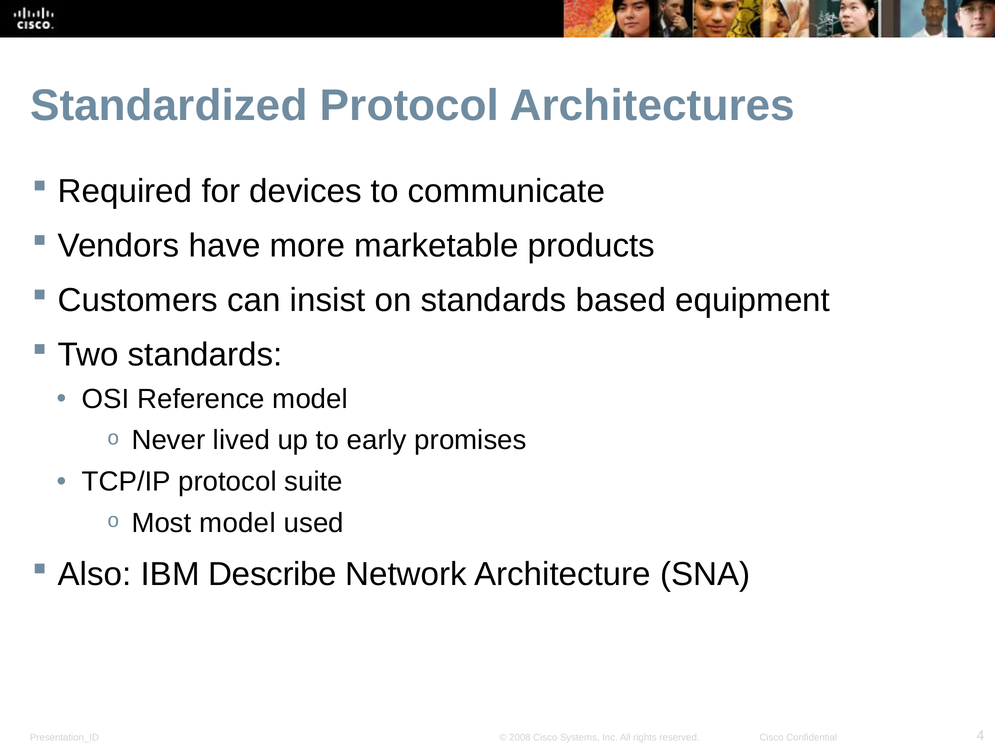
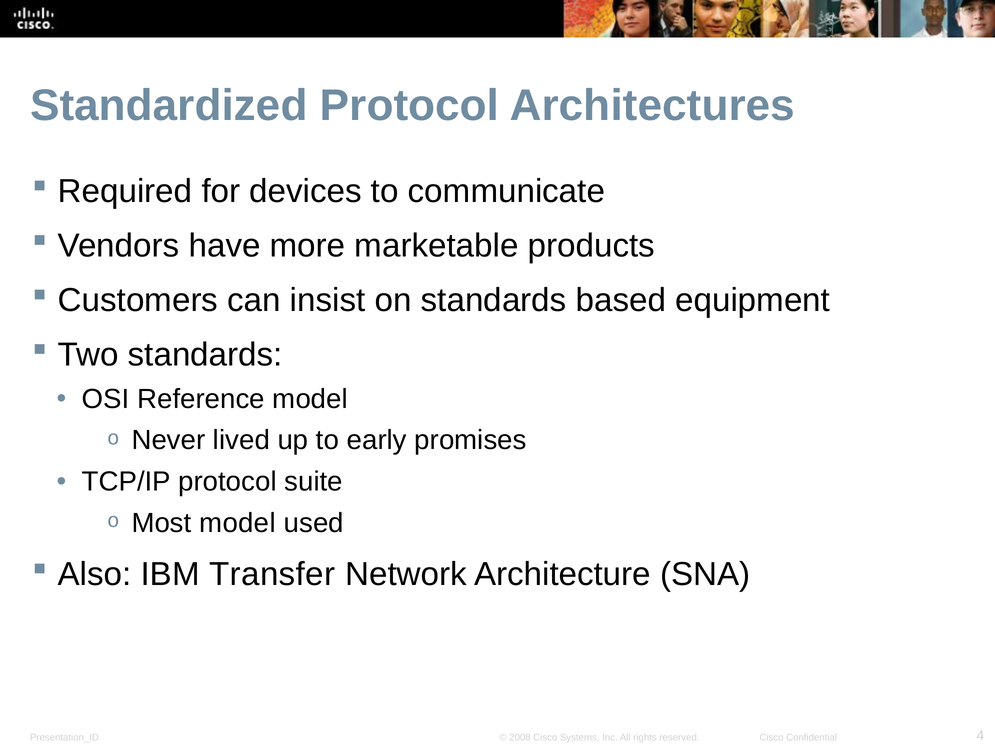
Describe: Describe -> Transfer (272, 574)
